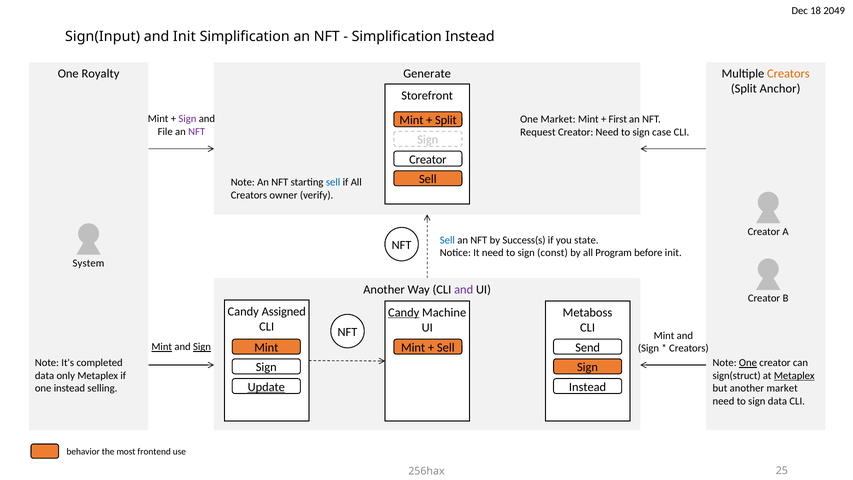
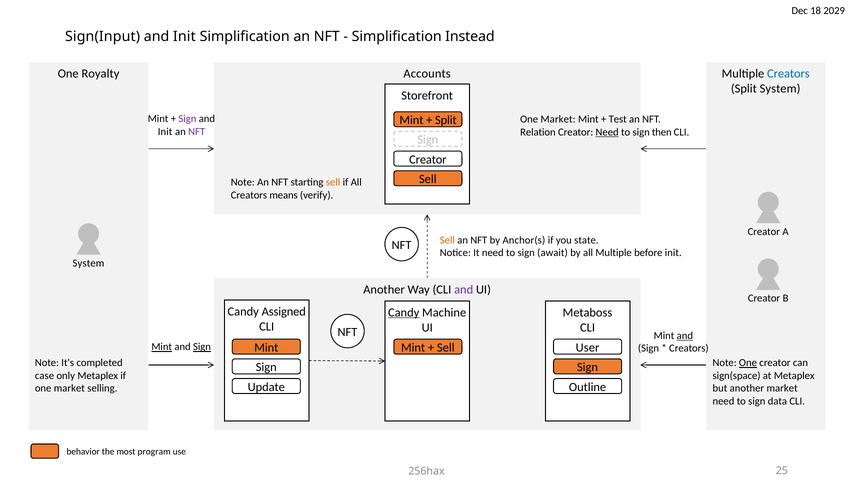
2049: 2049 -> 2029 (834, 11)
Generate: Generate -> Accounts (427, 74)
Creators colour: orange -> blue (788, 74)
Split Anchor: Anchor -> System (780, 89)
First: First -> Test (618, 119)
File: File -> Init (165, 132)
Request: Request -> Relation (538, 132)
Need underline: none -> present (607, 132)
case: case -> then (662, 132)
sell colour: blue -> orange (333, 182)
owner: owner -> means (284, 195)
Sell colour: blue -> orange (447, 240)
Success(s: Success(s -> Anchor(s (524, 240)
const: const -> await (553, 253)
all Program: Program -> Multiple (614, 253)
and underline: none -> present (685, 335)
Send: Send -> User (588, 347)
data: data -> case (44, 376)
sign(struct: sign(struct -> sign(space (737, 376)
Metaplex underline: present -> none (794, 376)
Update underline: present -> none (266, 387)
Instead: Instead -> Outline (588, 387)
instead: instead -> market (69, 388)
frontend: frontend -> program (154, 452)
